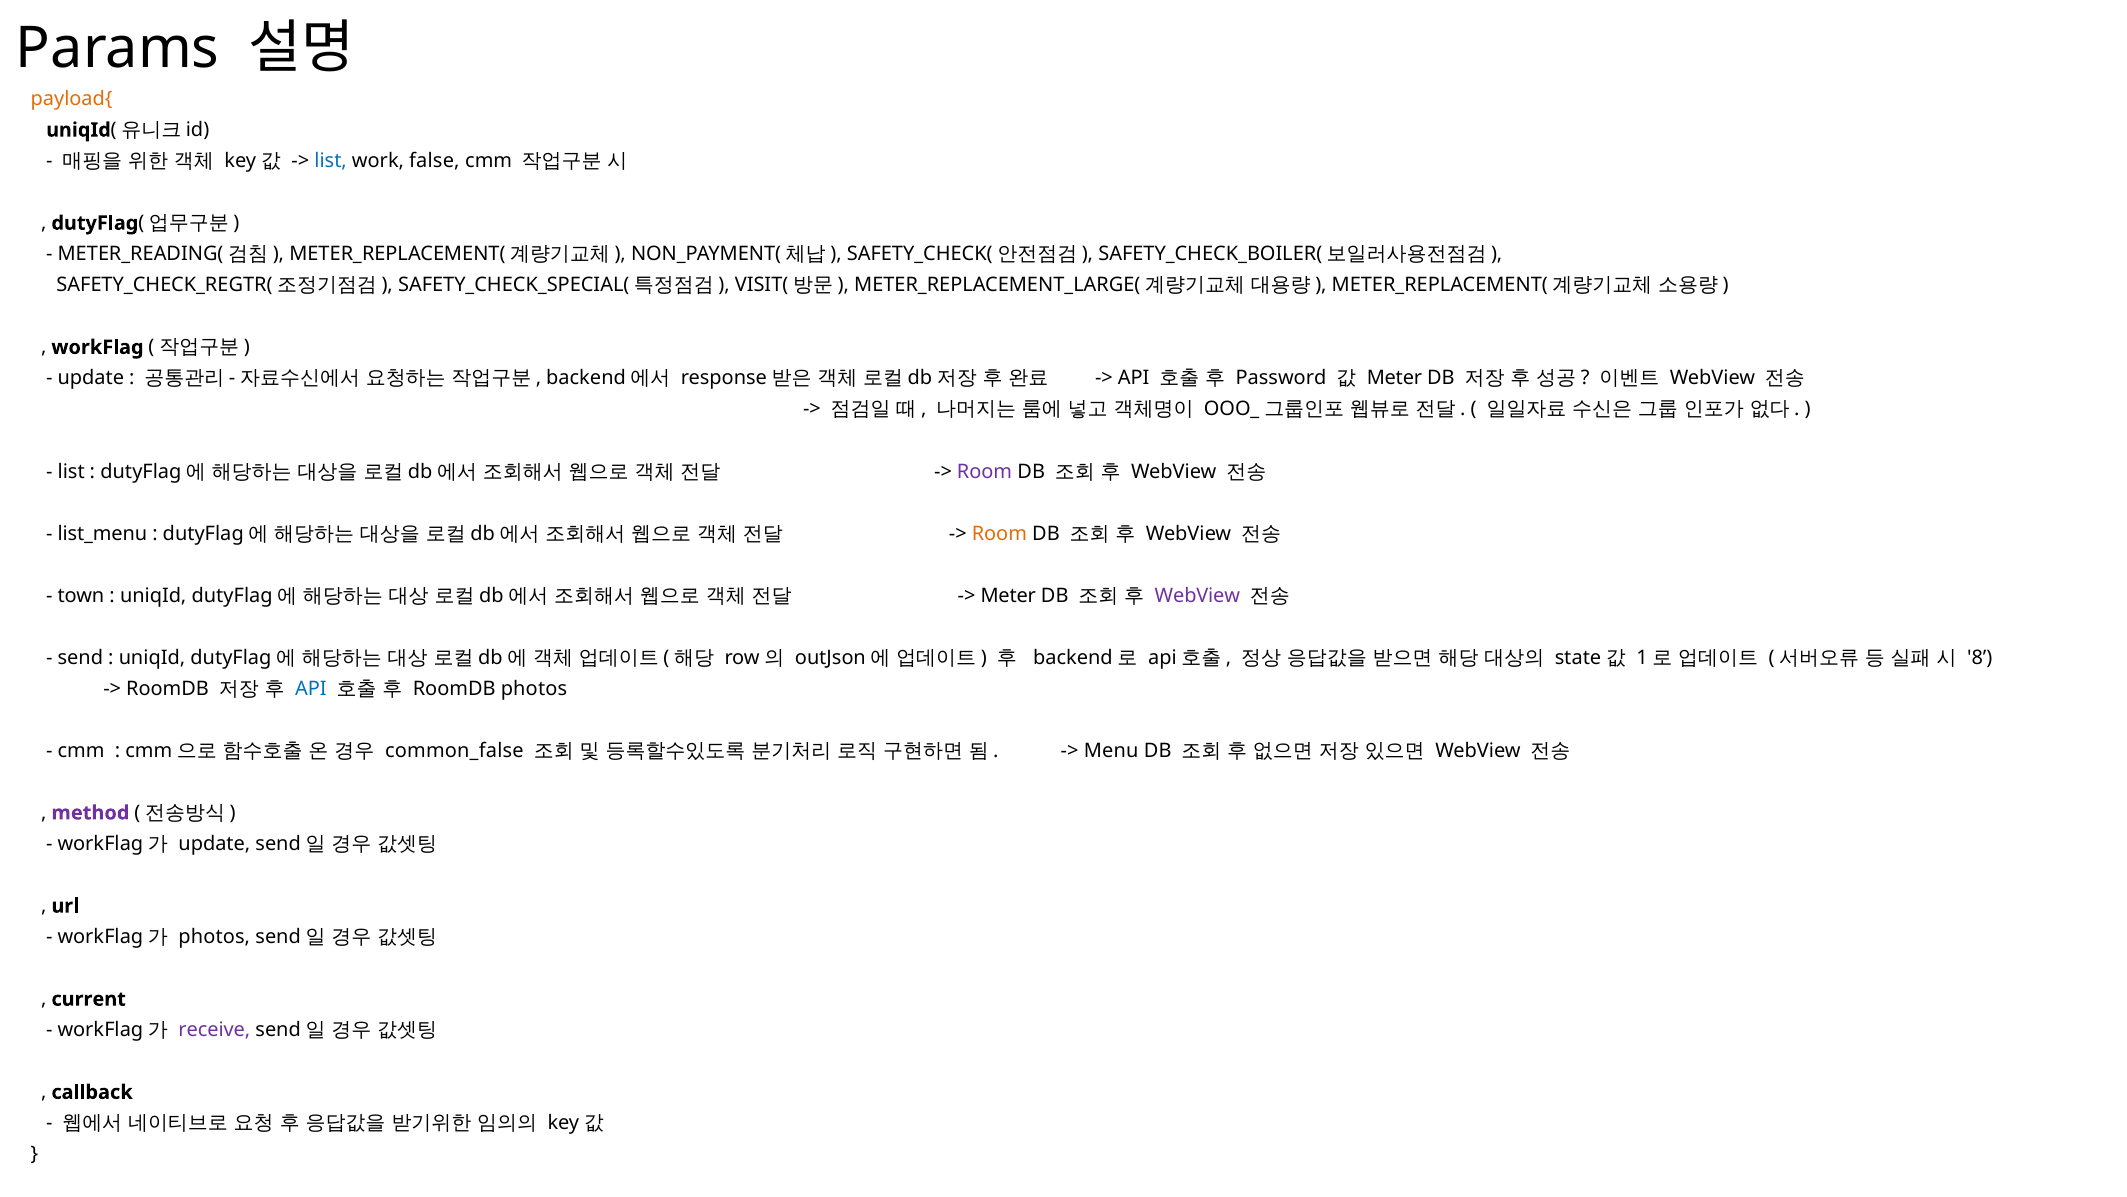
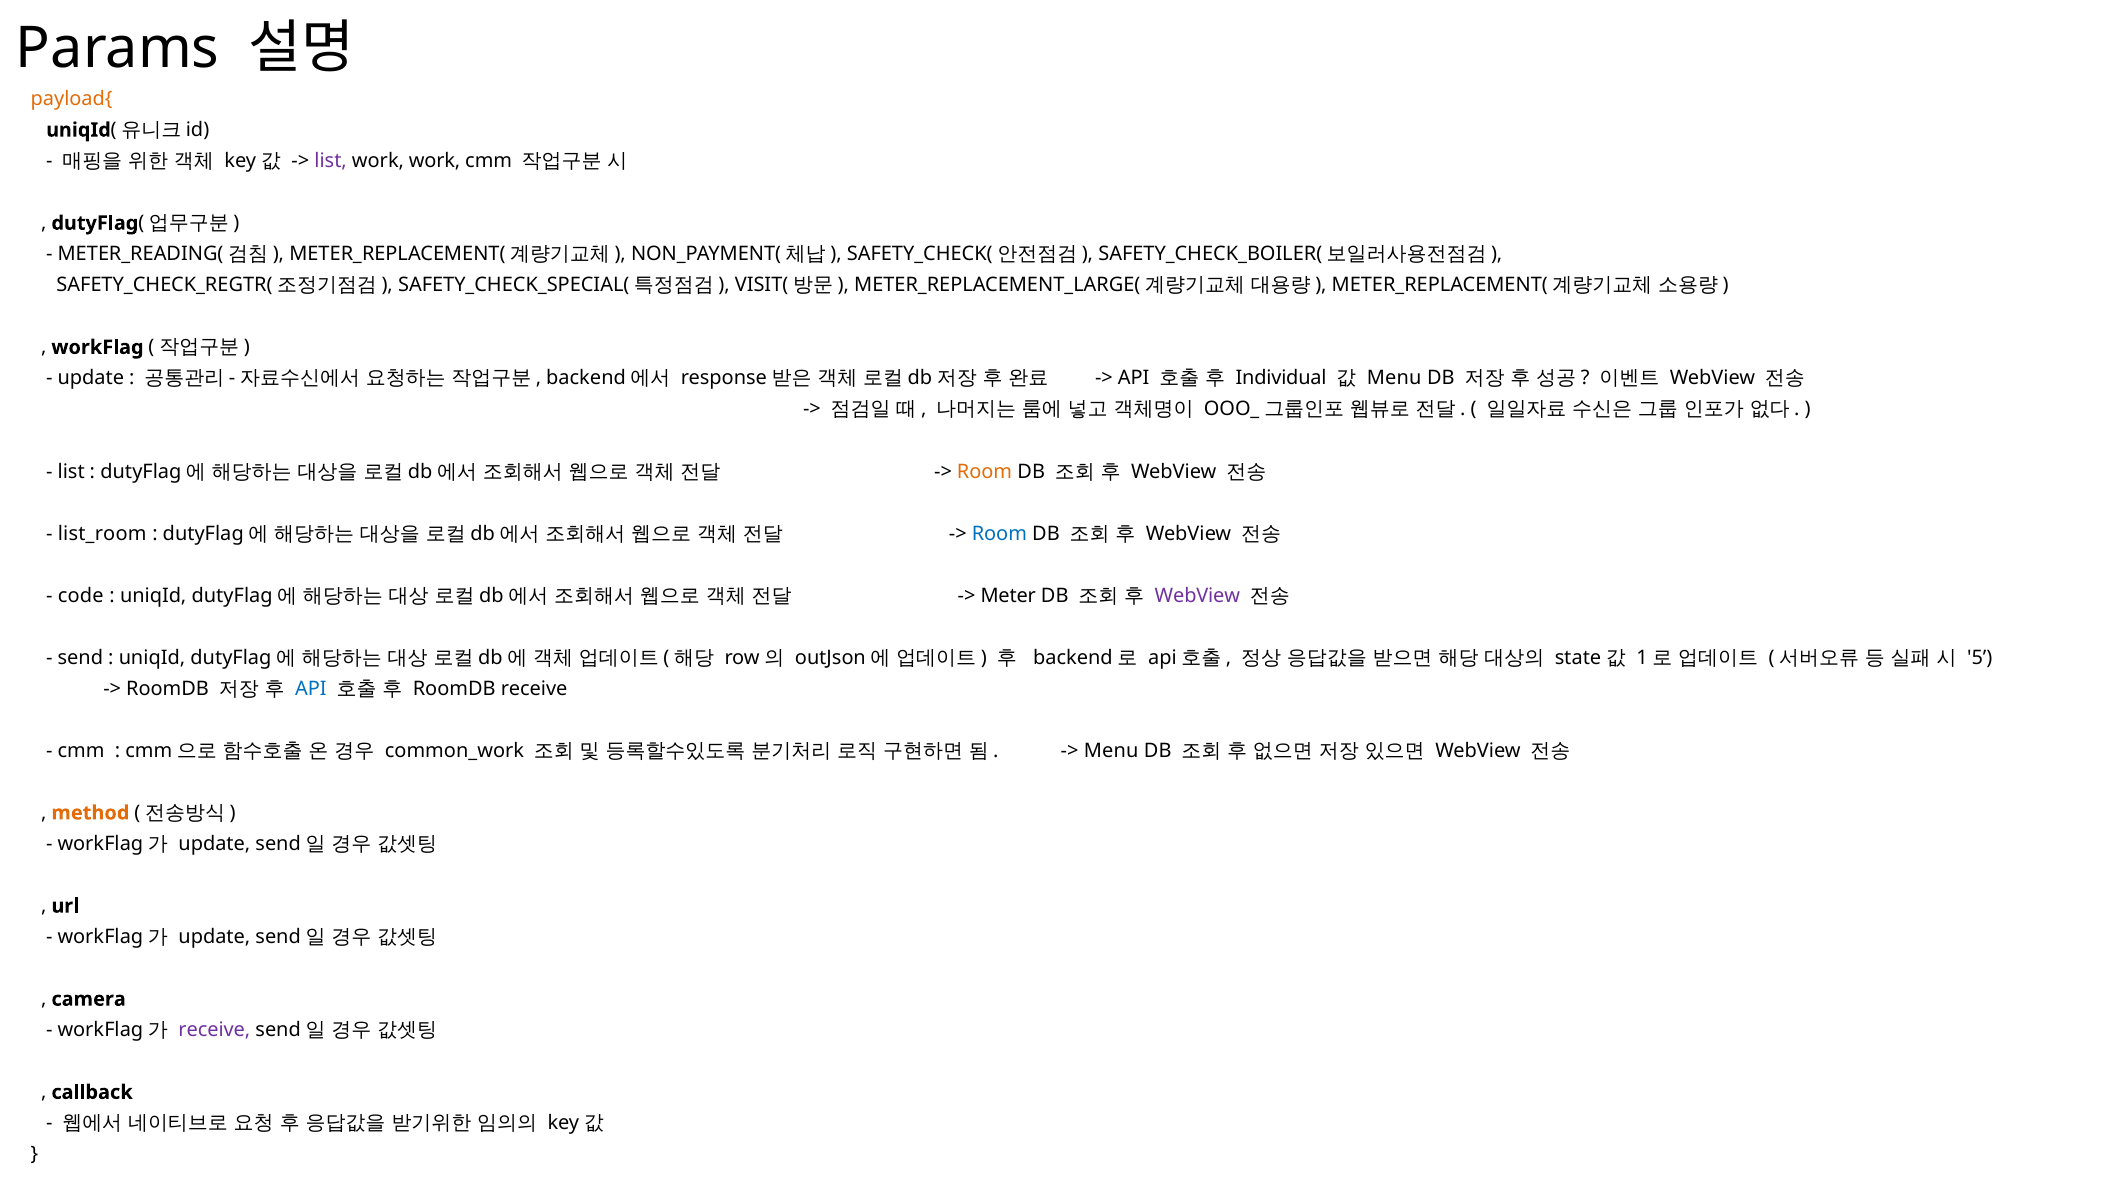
list colour: blue -> purple (331, 161)
work false: false -> work (435, 161)
Password: Password -> Individual (1281, 378)
Meter: Meter -> Menu (1394, 378)
Room colour: purple -> orange (985, 471)
list_menu: list_menu -> list_room (102, 533)
Room colour: orange -> blue (999, 533)
town: town -> code (81, 595)
8: 8 -> 5 (1980, 657)
RoomDB photos: photos -> receive (534, 688)
common_false: common_false -> common_work (454, 750)
method colour: purple -> orange (90, 813)
photos: photos -> update (214, 937)
current: current -> camera (89, 999)
